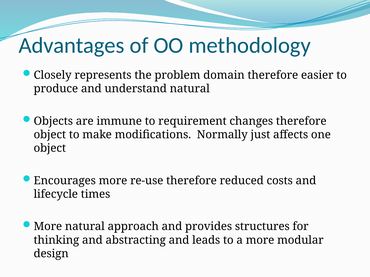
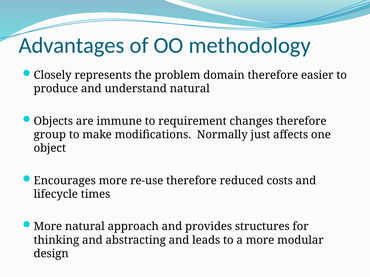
object: object -> group (50, 135)
